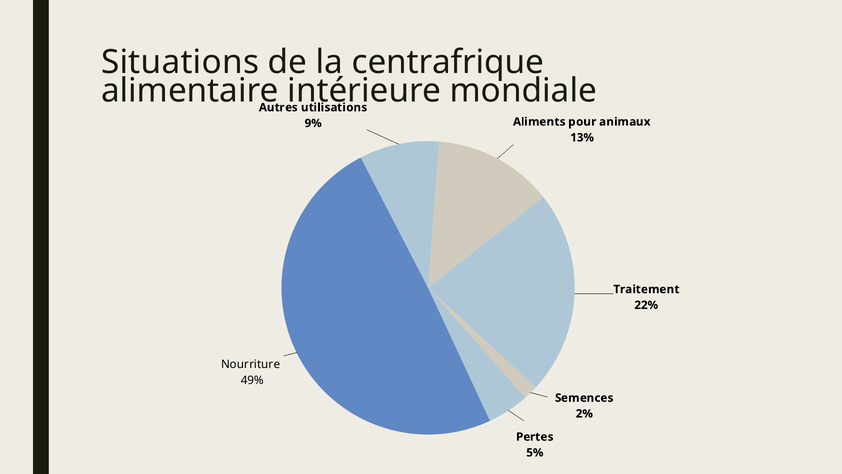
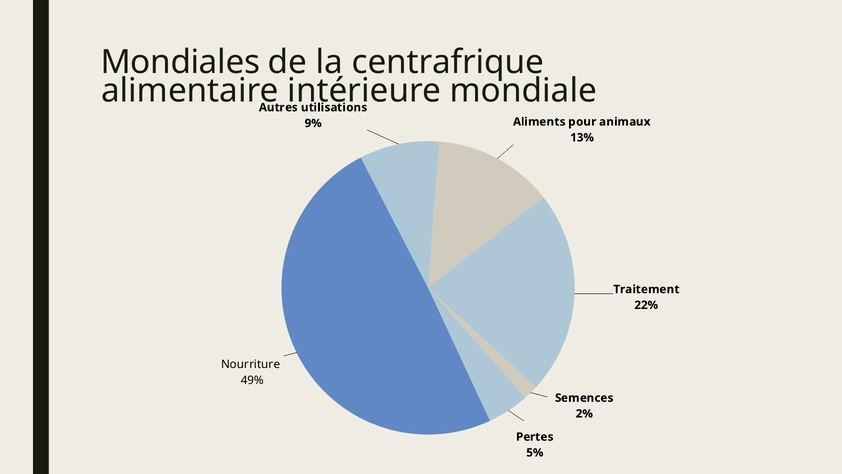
Situations: Situations -> Mondiales (180, 62)
